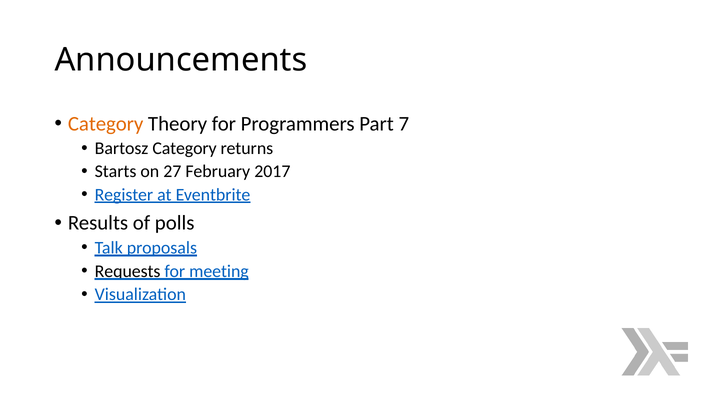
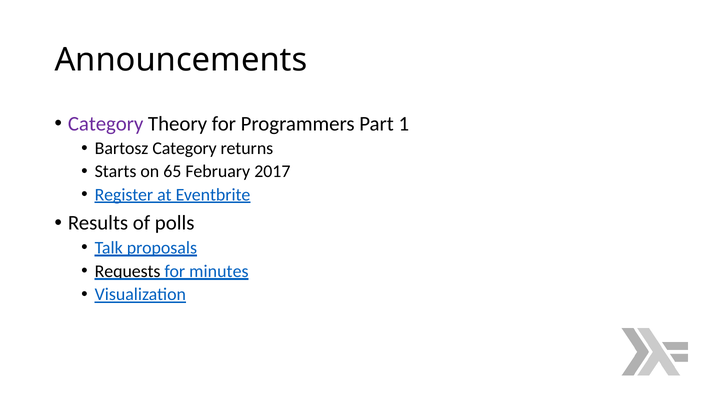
Category colour: orange -> purple (106, 124)
7: 7 -> 1 (404, 124)
27: 27 -> 65 (172, 171)
meeting: meeting -> minutes (219, 271)
